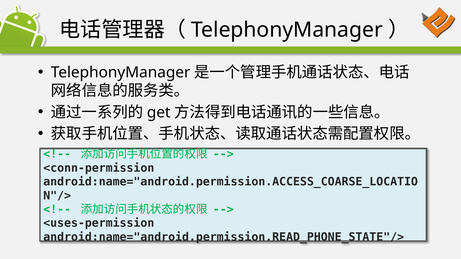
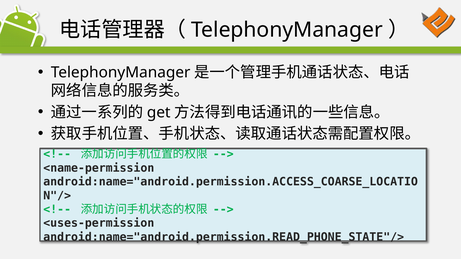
<conn-permission: <conn-permission -> <name-permission (99, 168)
